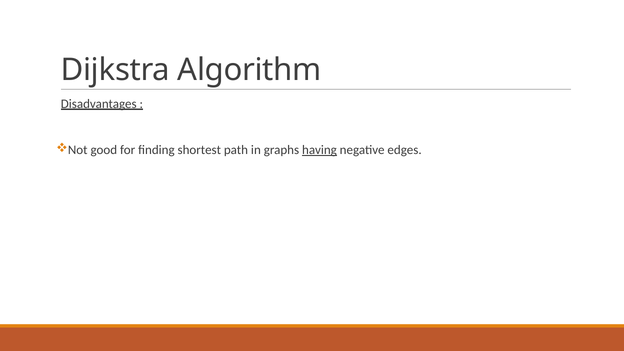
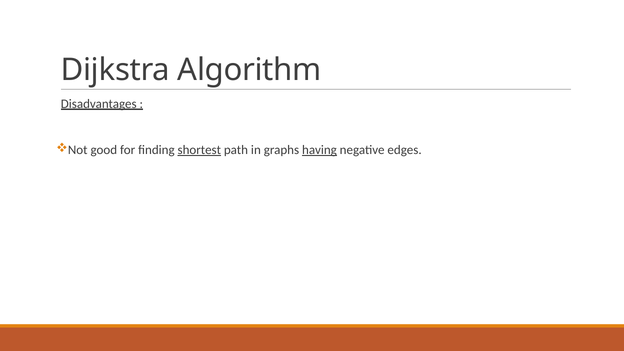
shortest underline: none -> present (199, 150)
